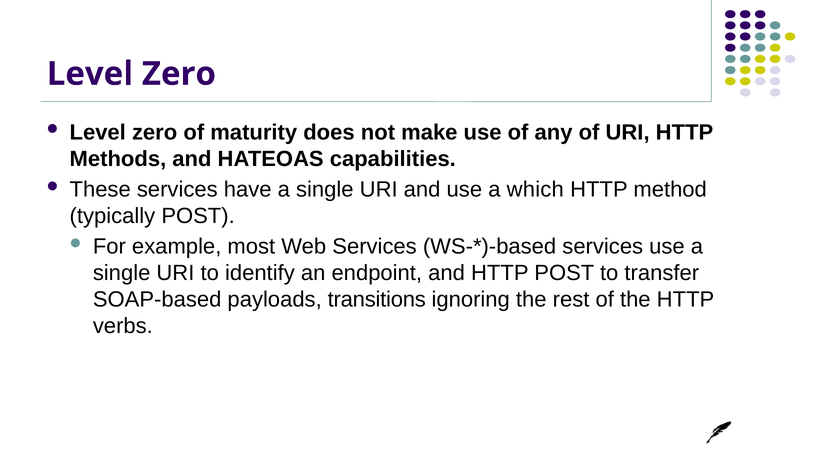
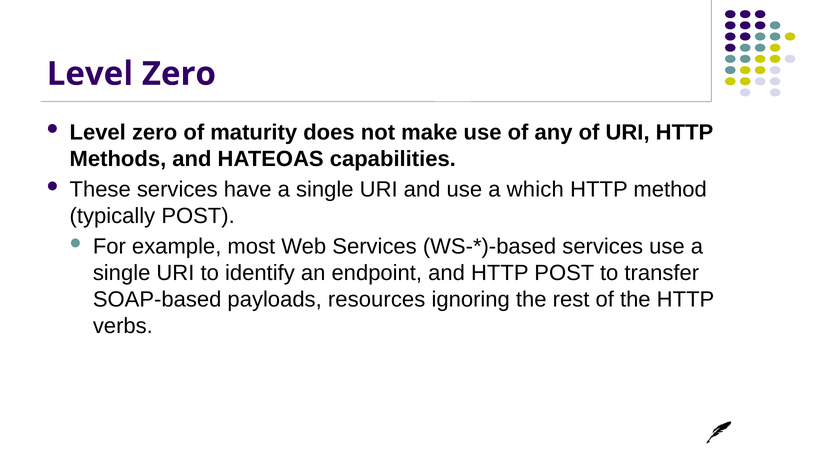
transitions: transitions -> resources (377, 300)
